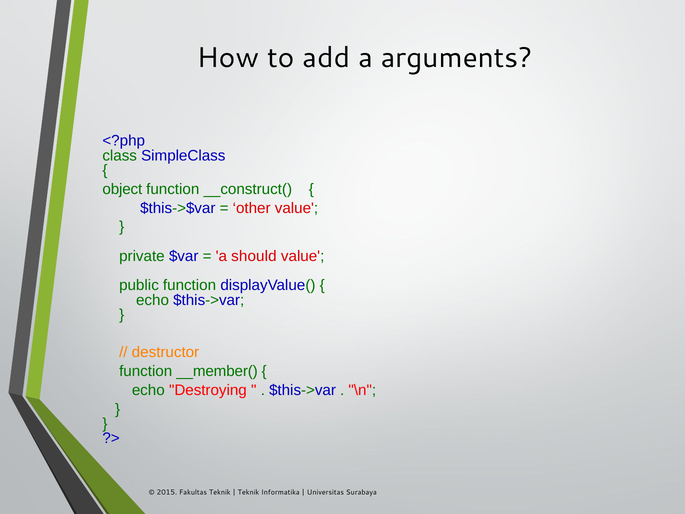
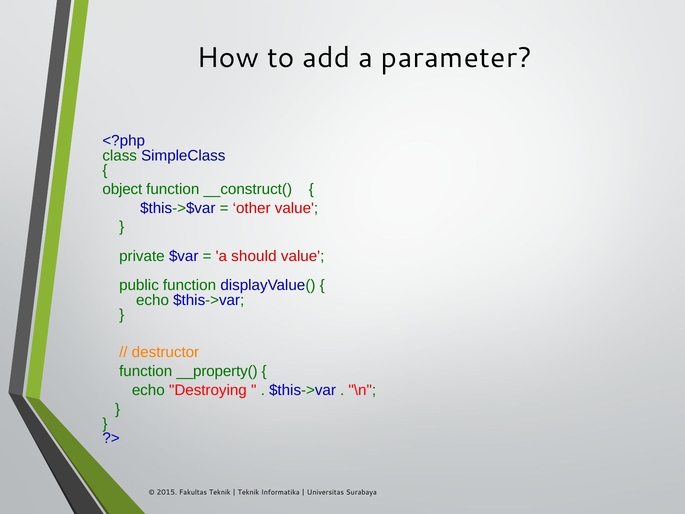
arguments: arguments -> parameter (457, 58)
__member(: __member( -> __property( (217, 371)
